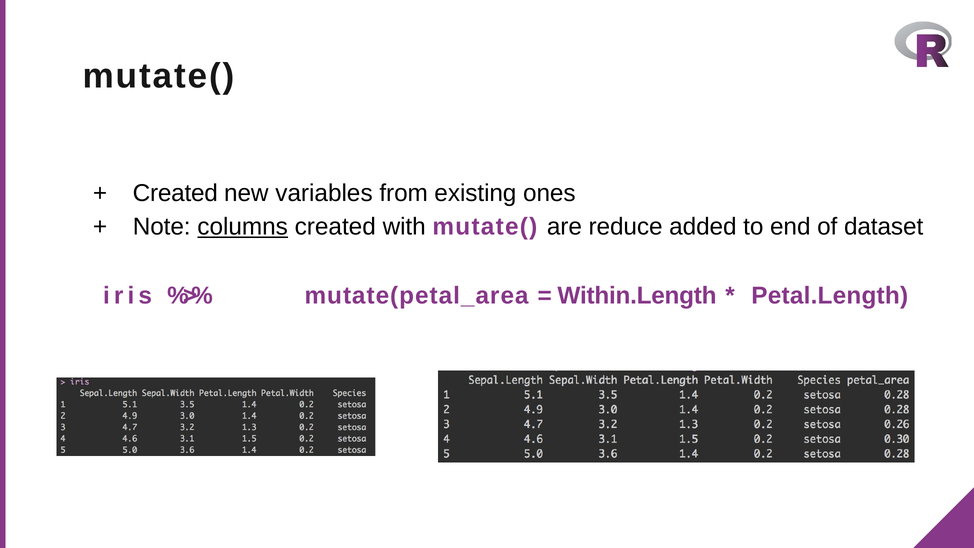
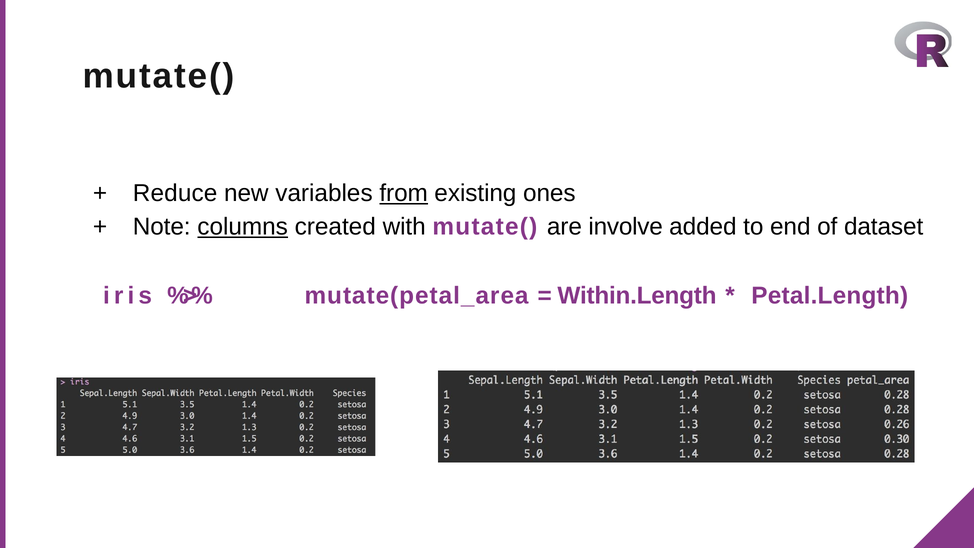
Created: Created -> Reduce (175, 193)
from underline: none -> present (404, 193)
reduce: reduce -> involve (626, 227)
